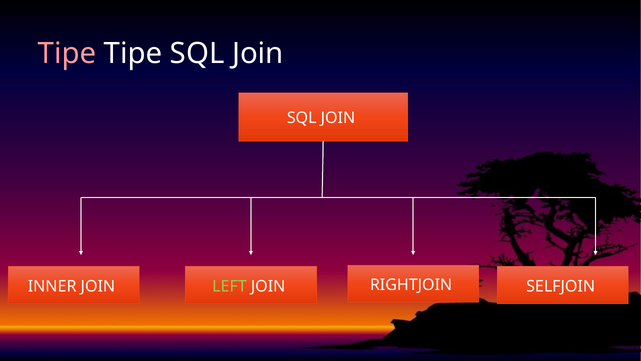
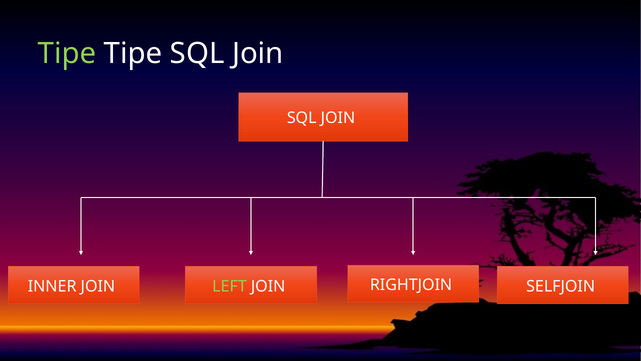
Tipe colour: pink -> light green (67, 54)
